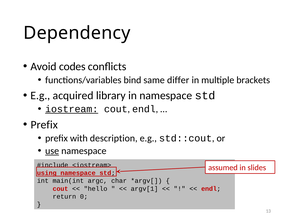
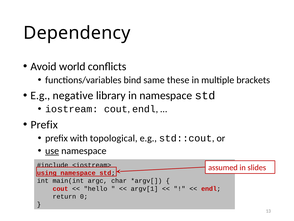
codes: codes -> world (72, 66)
differ: differ -> these (178, 80)
acquired: acquired -> negative (73, 95)
iostream underline: present -> none (72, 109)
description: description -> topological (114, 138)
